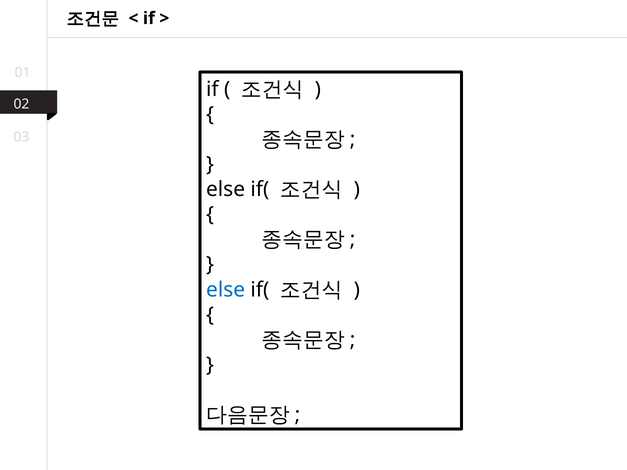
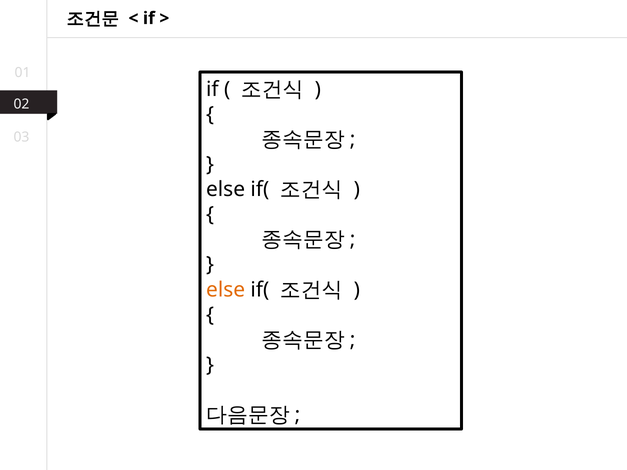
else colour: blue -> orange (226, 290)
